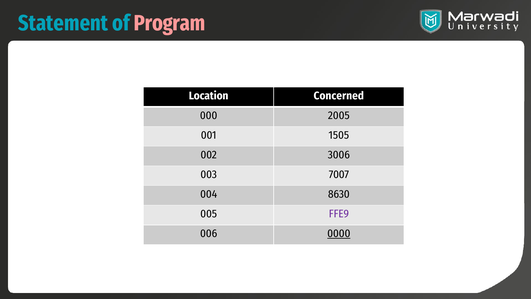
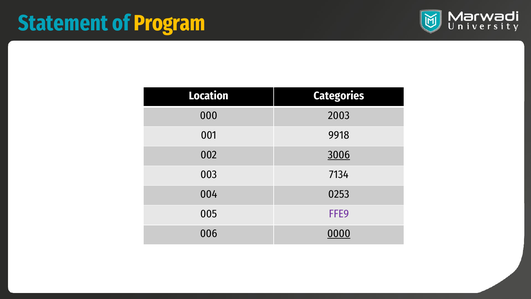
Program colour: pink -> yellow (170, 23)
Concerned: Concerned -> Categories (339, 96)
2005: 2005 -> 2003 (339, 115)
1505: 1505 -> 9918 (339, 135)
3006 underline: none -> present (339, 155)
7007: 7007 -> 7134 (339, 174)
8630: 8630 -> 0253 (339, 194)
